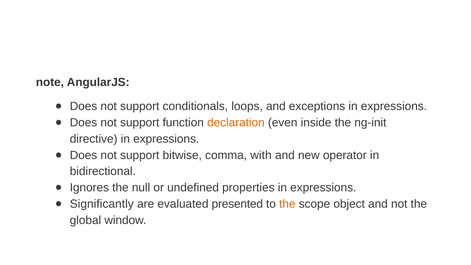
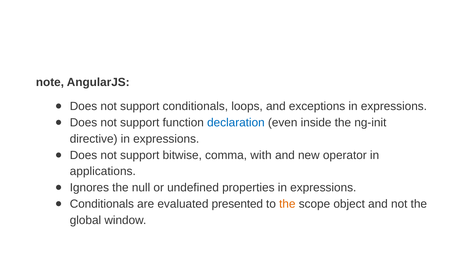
declaration colour: orange -> blue (236, 123)
bidirectional: bidirectional -> applications (103, 171)
Significantly: Significantly -> Conditionals (102, 204)
